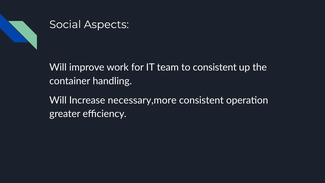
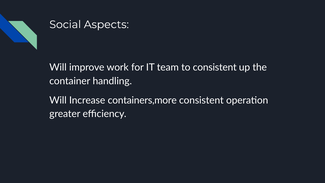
necessary,more: necessary,more -> containers,more (142, 100)
